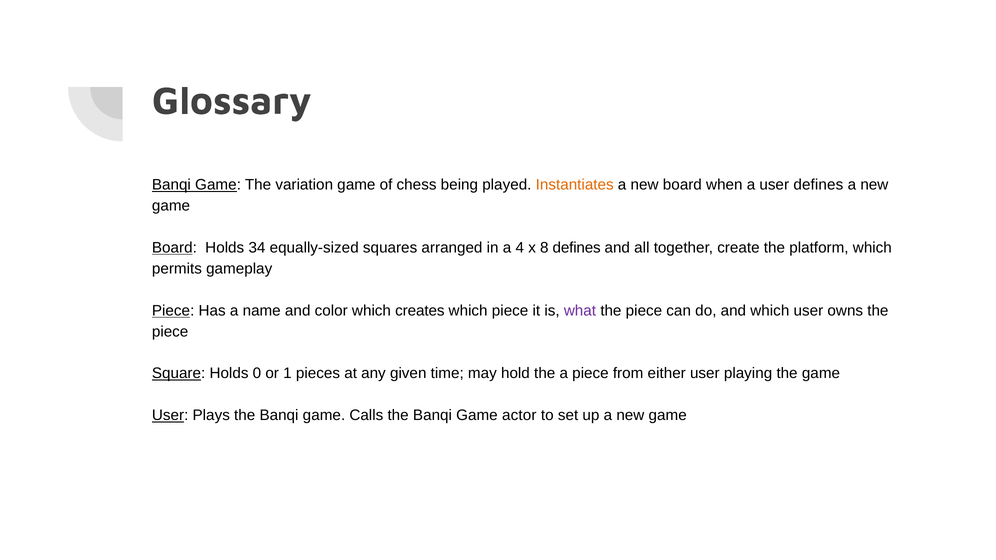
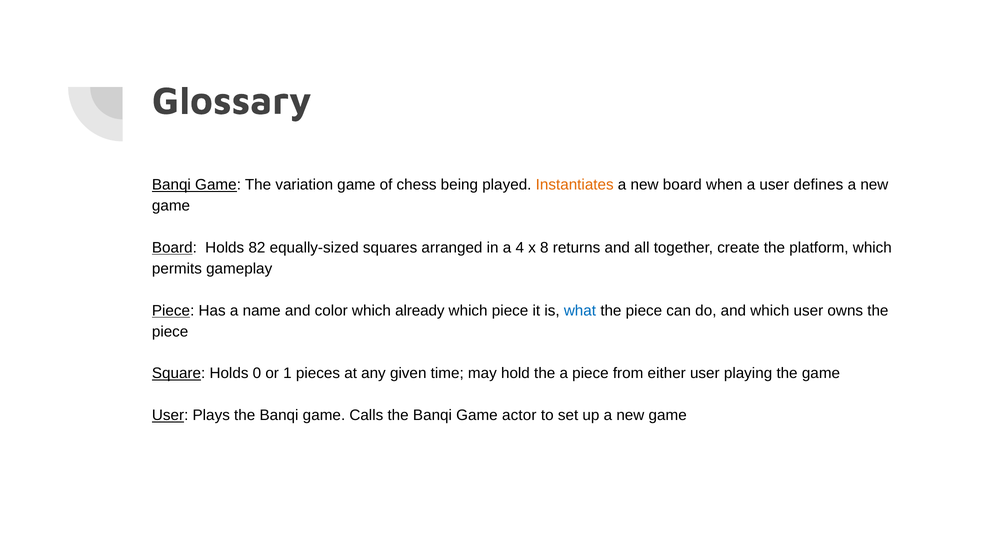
34: 34 -> 82 (257, 248)
8 defines: defines -> returns (577, 248)
creates: creates -> already (420, 311)
what colour: purple -> blue (580, 311)
